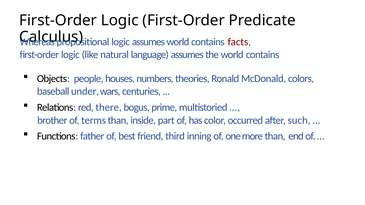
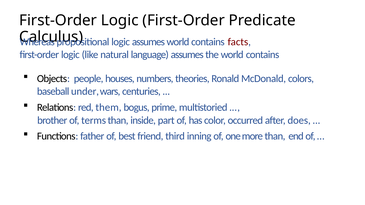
there: there -> them (108, 108)
such: such -> does (299, 120)
